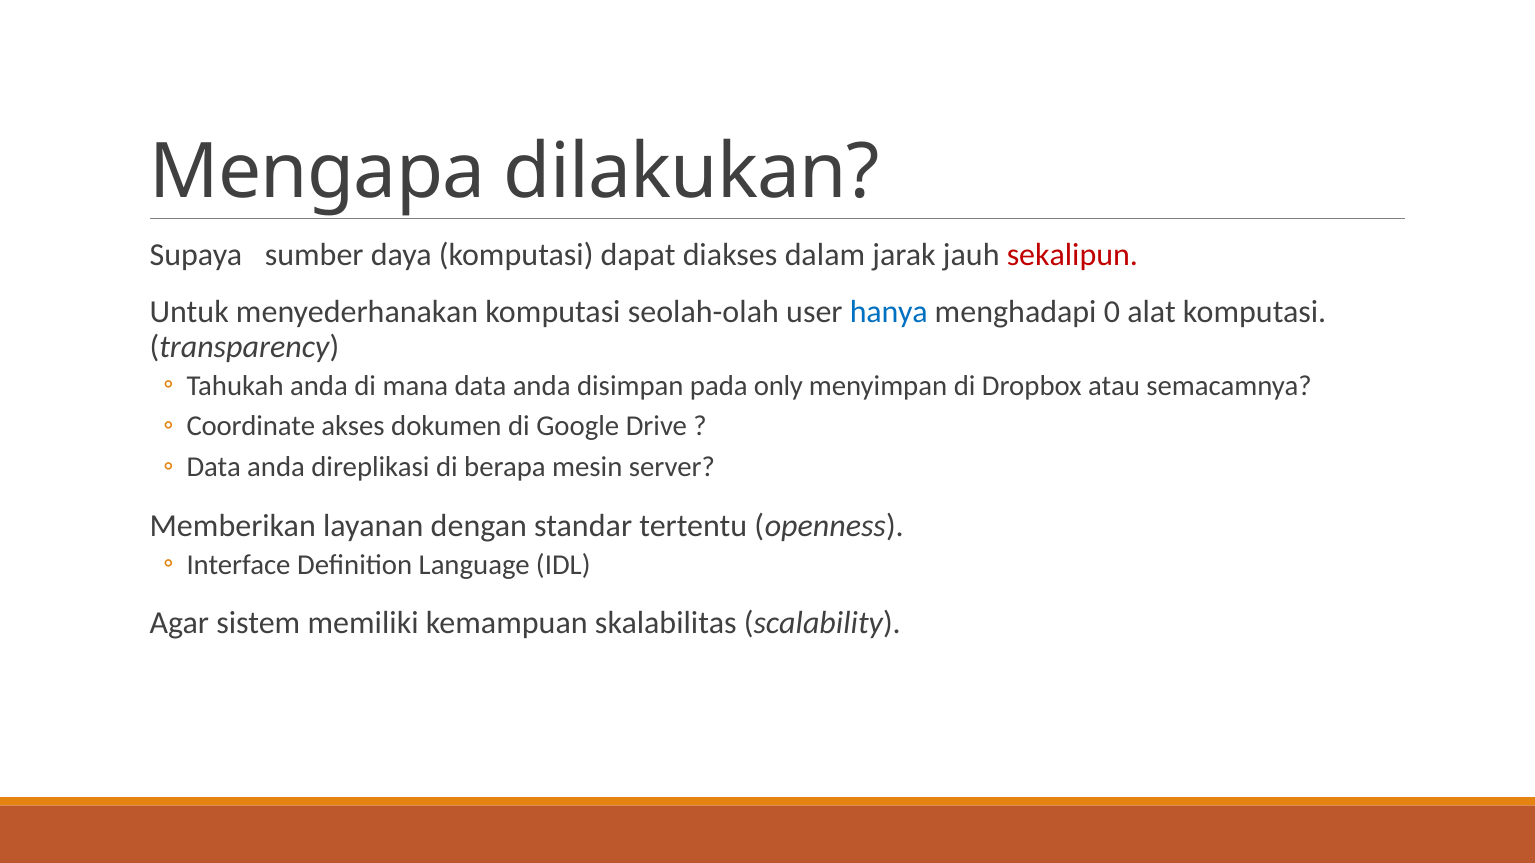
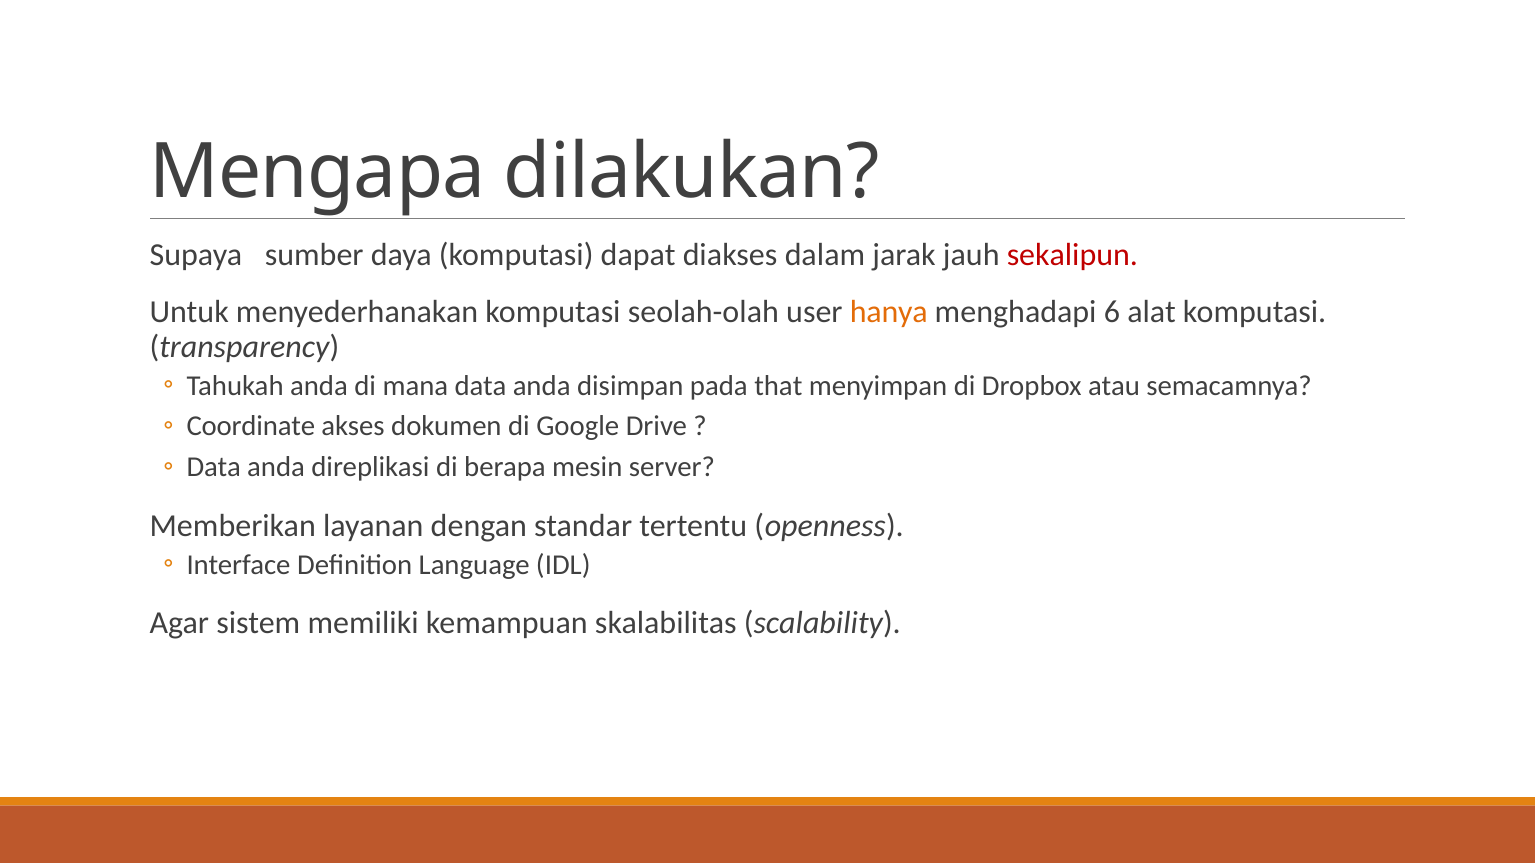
hanya colour: blue -> orange (889, 312)
0: 0 -> 6 (1112, 312)
only: only -> that (778, 386)
